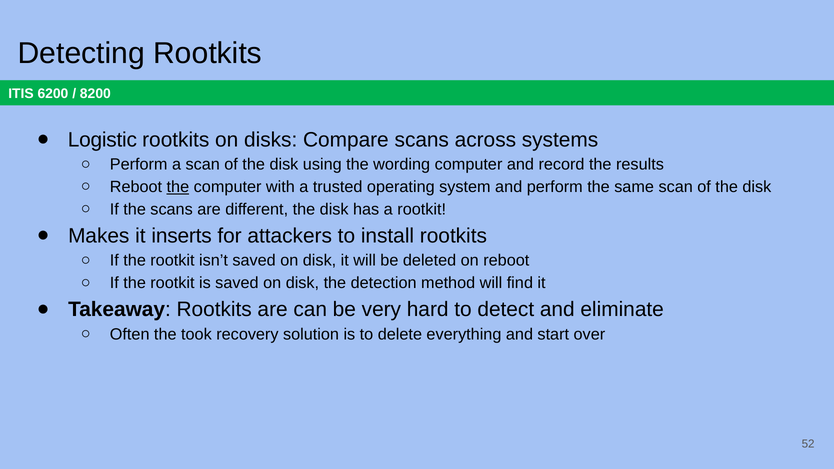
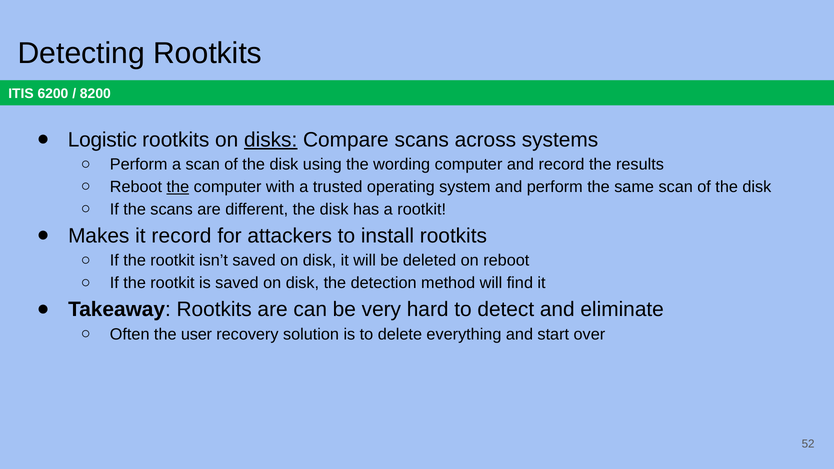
disks underline: none -> present (271, 140)
it inserts: inserts -> record (181, 236)
took: took -> user (196, 334)
